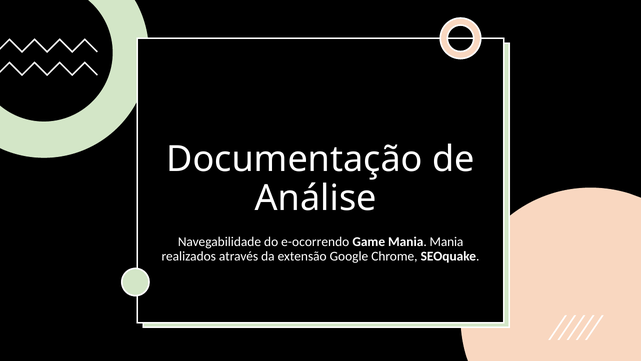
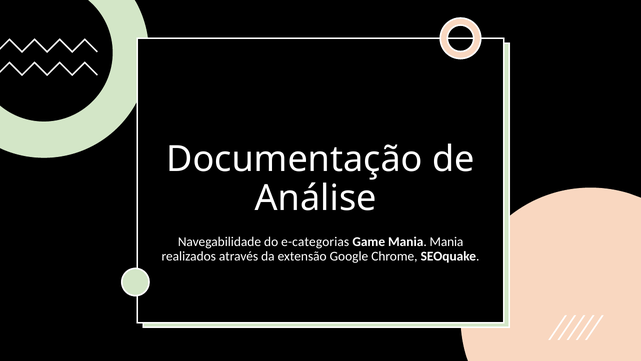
e-ocorrendo: e-ocorrendo -> e-categorias (315, 242)
